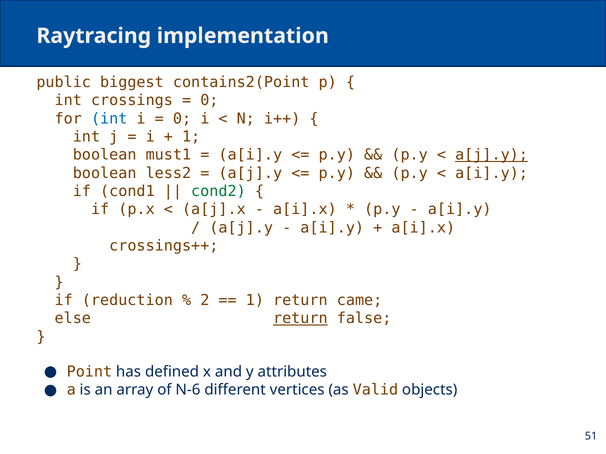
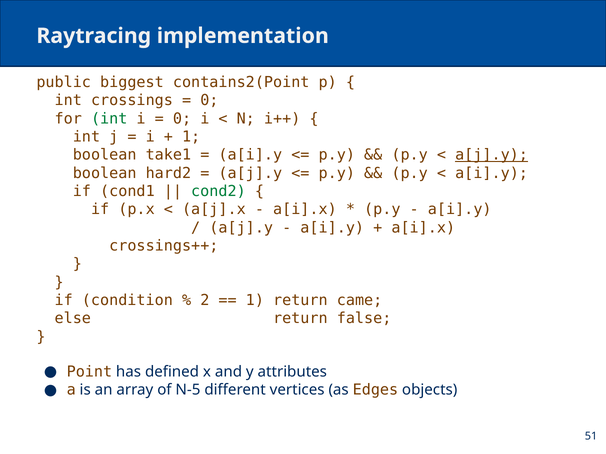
int colour: blue -> green (109, 119)
must1: must1 -> take1 (168, 155)
less2: less2 -> hard2 (168, 173)
reduction: reduction -> condition (127, 301)
return underline: present -> none (300, 319)
N-6: N-6 -> N-5 (188, 390)
Valid: Valid -> Edges (375, 390)
